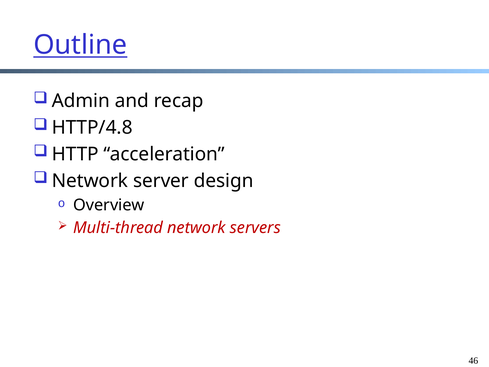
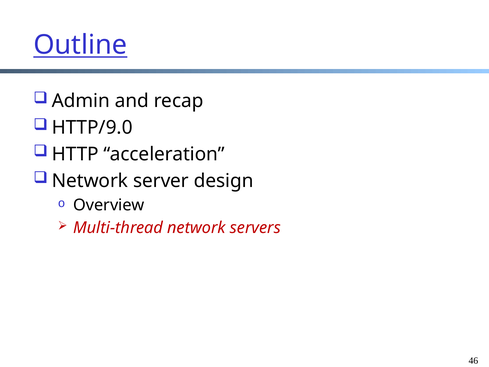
HTTP/4.8: HTTP/4.8 -> HTTP/9.0 (92, 127)
